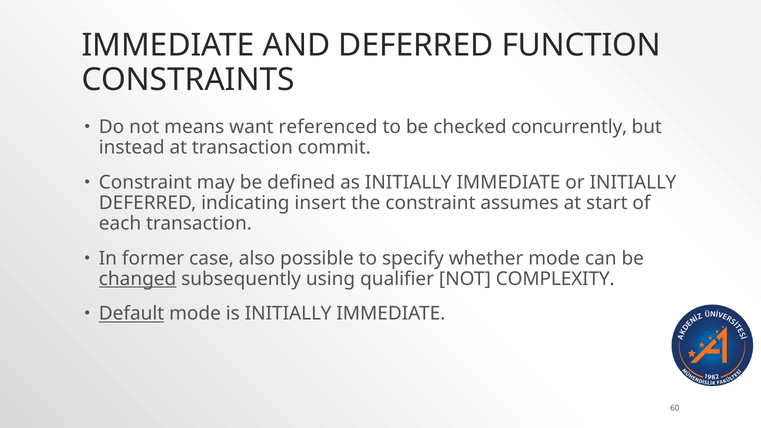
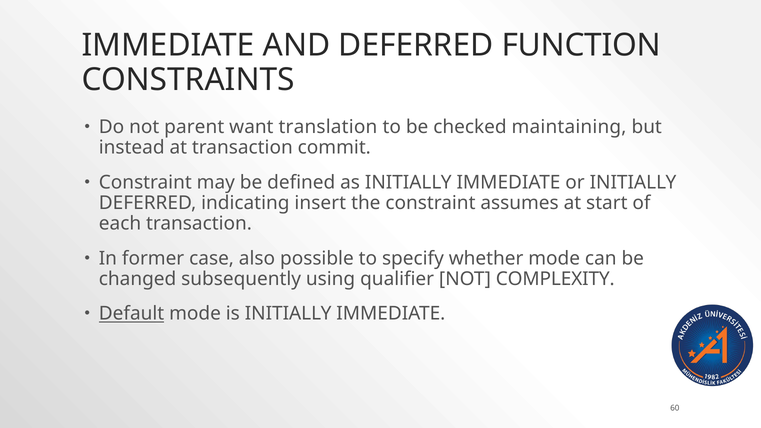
means: means -> parent (194, 127)
referenced: referenced -> translation (328, 127)
concurrently: concurrently -> maintaining (569, 127)
changed underline: present -> none (138, 279)
